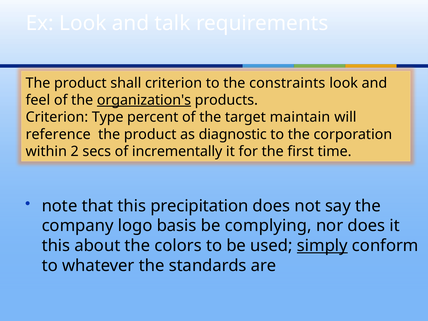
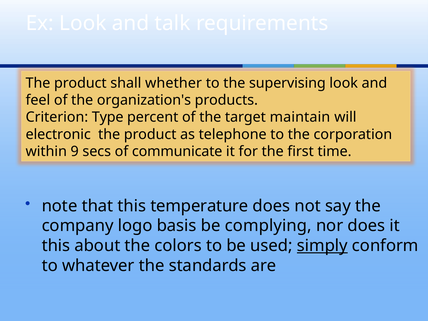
shall criterion: criterion -> whether (174, 83)
constraints: constraints -> supervising (287, 83)
organization's underline: present -> none (144, 100)
reference: reference -> electronic (58, 134)
diagnostic: diagnostic -> telephone (233, 134)
2: 2 -> 9 (75, 151)
incrementally: incrementally -> communicate (177, 151)
precipitation: precipitation -> temperature (199, 206)
